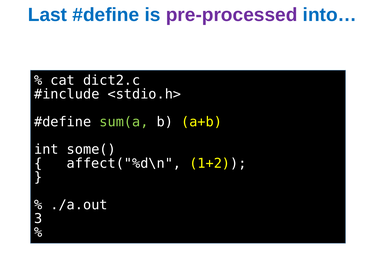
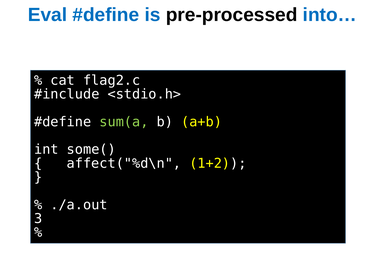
Last: Last -> Eval (47, 15)
pre-processed colour: purple -> black (232, 15)
dict2.c: dict2.c -> flag2.c (112, 80)
